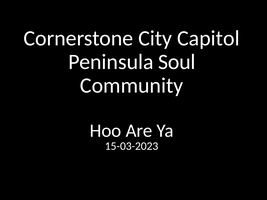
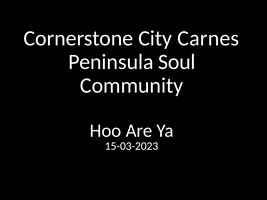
Capitol: Capitol -> Carnes (208, 38)
